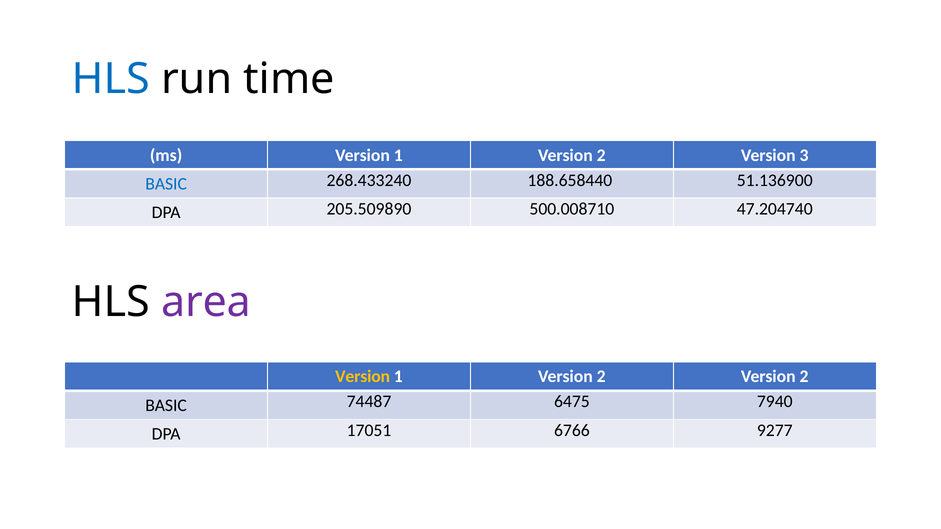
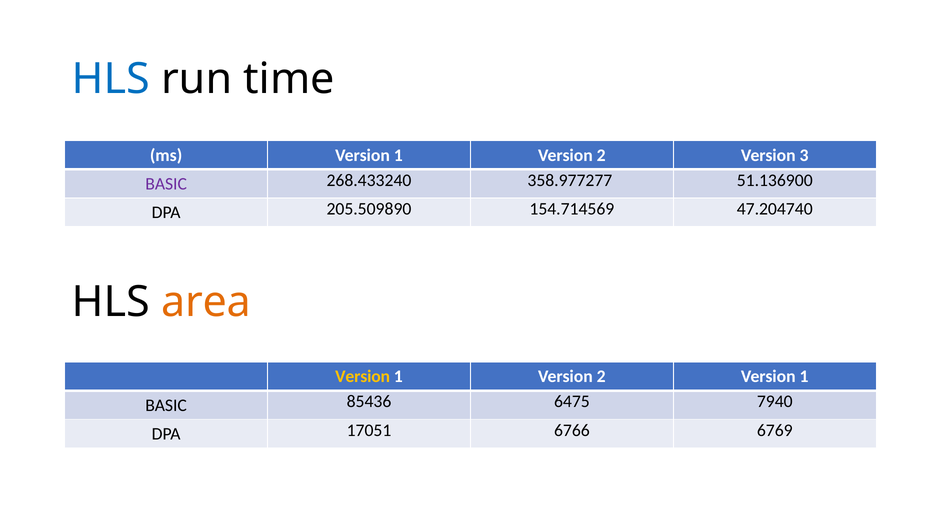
BASIC colour: blue -> purple (166, 184)
188.658440: 188.658440 -> 358.977277 (570, 181)
500.008710: 500.008710 -> 154.714569 (572, 209)
area colour: purple -> orange (206, 302)
2 Version 2: 2 -> 1 (804, 377)
74487: 74487 -> 85436 (369, 402)
9277: 9277 -> 6769 (775, 431)
